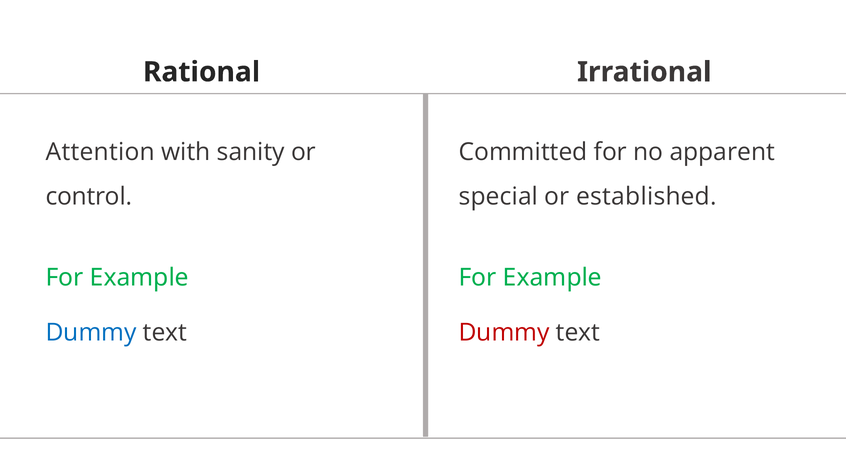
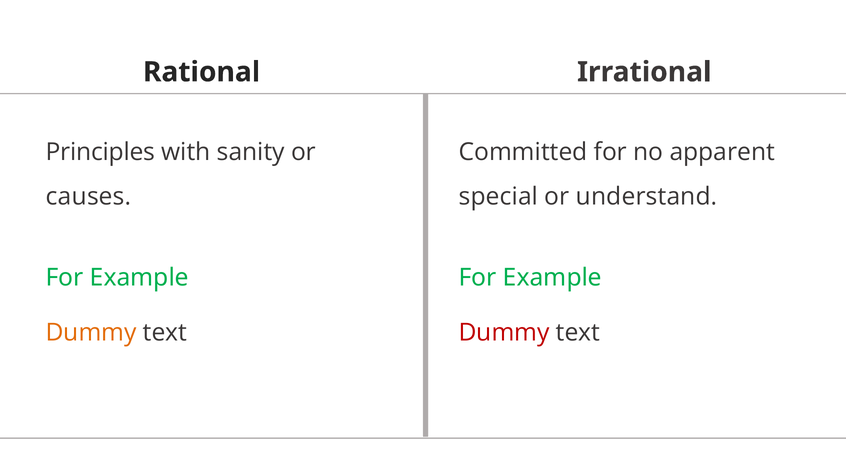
Attention: Attention -> Principles (100, 152)
control: control -> causes (89, 196)
established: established -> understand (647, 196)
Dummy colour: blue -> orange (91, 333)
